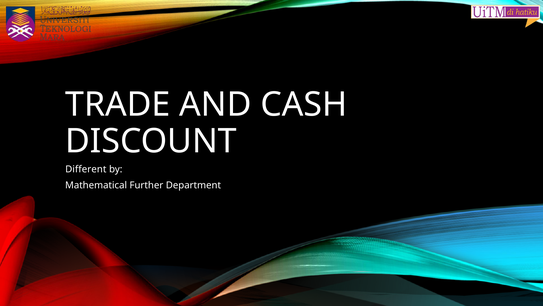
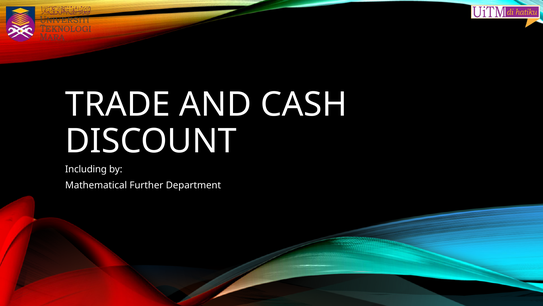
Different: Different -> Including (86, 169)
